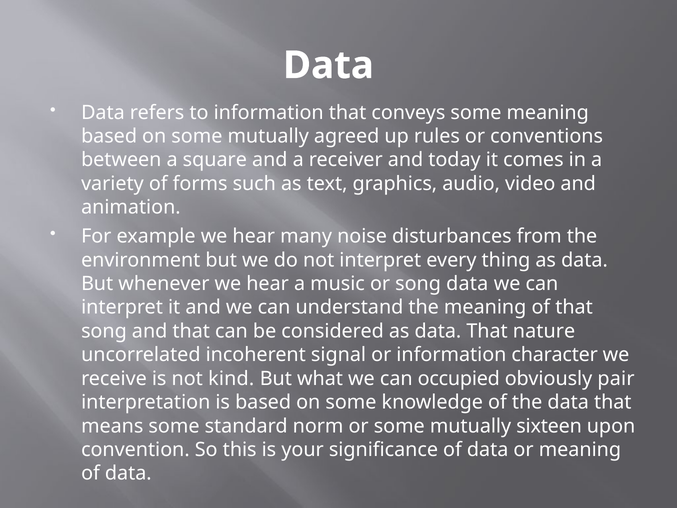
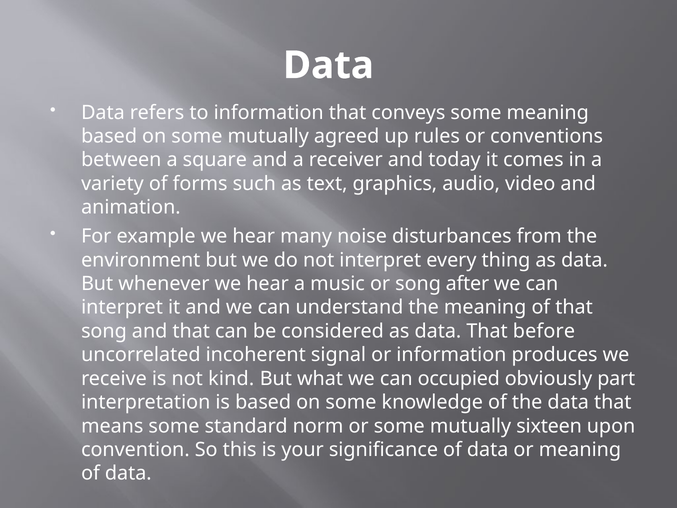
song data: data -> after (467, 284)
nature: nature -> before (544, 331)
character: character -> produces (555, 355)
pair: pair -> part (616, 378)
